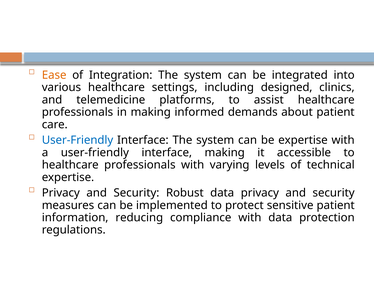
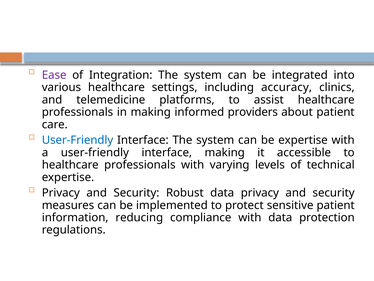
Ease colour: orange -> purple (54, 75)
designed: designed -> accuracy (287, 87)
demands: demands -> providers (253, 112)
